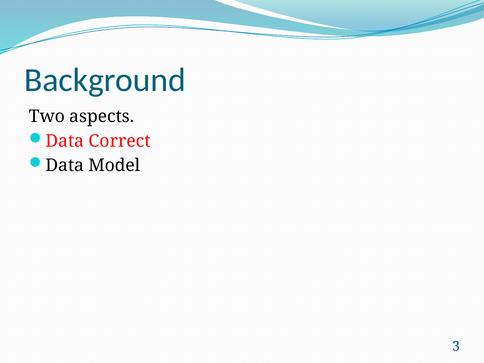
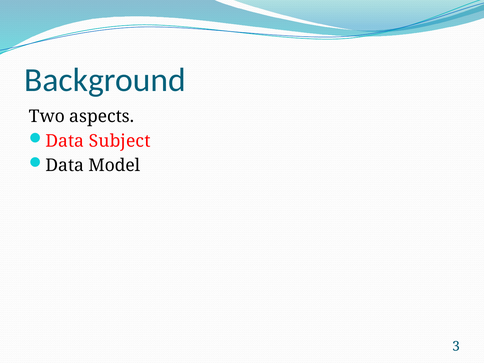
Correct: Correct -> Subject (120, 141)
